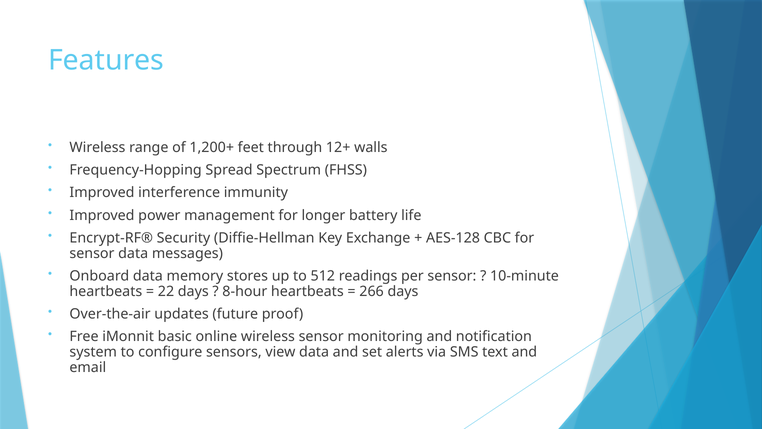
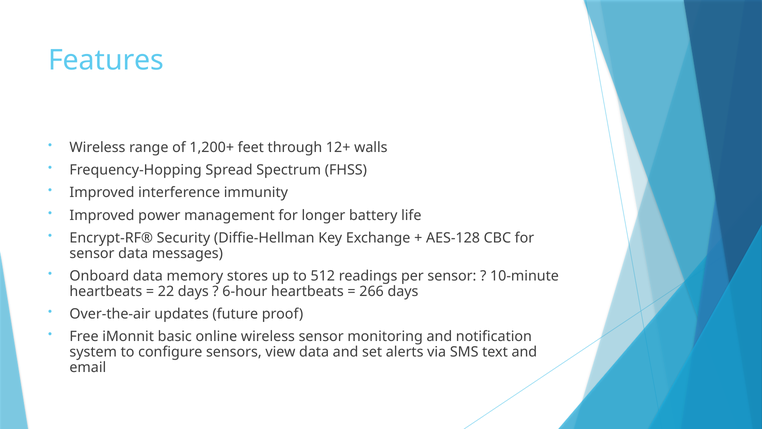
8-hour: 8-hour -> 6-hour (245, 291)
